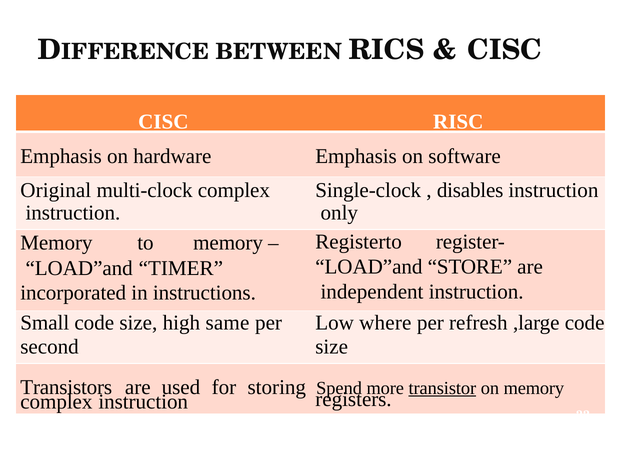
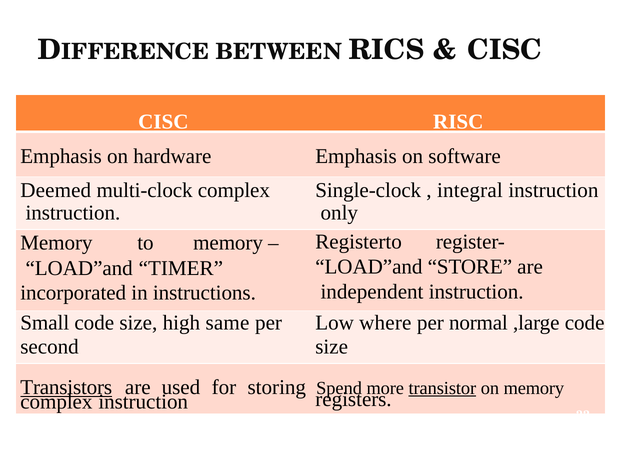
Original: Original -> Deemed (56, 190)
disables: disables -> integral (470, 190)
refresh: refresh -> normal (478, 323)
Transistors underline: none -> present (66, 387)
